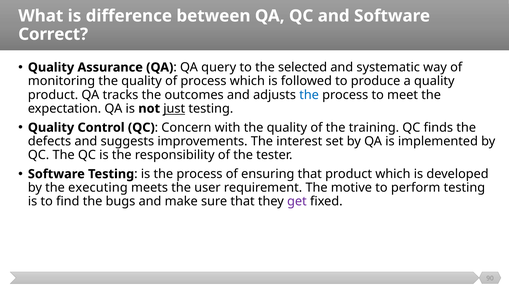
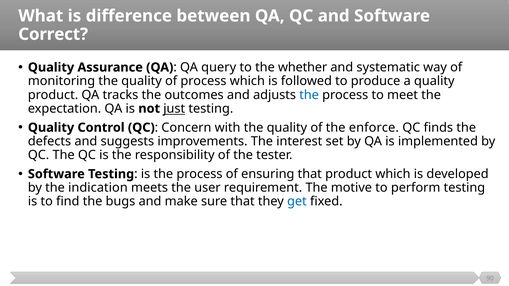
selected: selected -> whether (303, 67)
training: training -> enforce (374, 128)
executing: executing -> indication (98, 188)
get colour: purple -> blue (297, 202)
